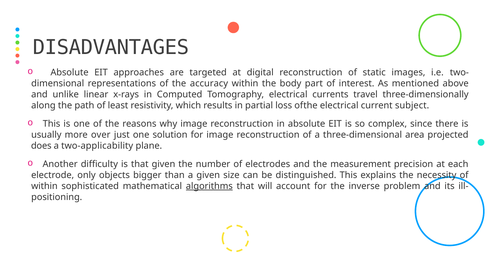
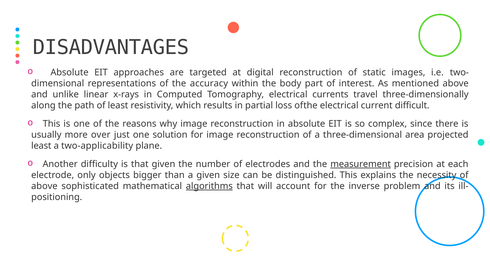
subject: subject -> difficult (412, 105)
does: does -> least (41, 146)
measurement underline: none -> present (361, 164)
within: within -> above (44, 186)
